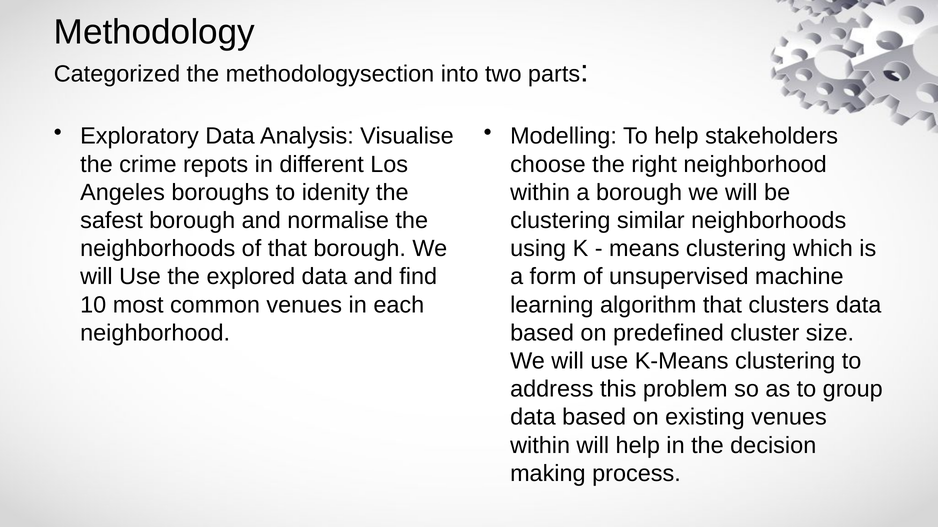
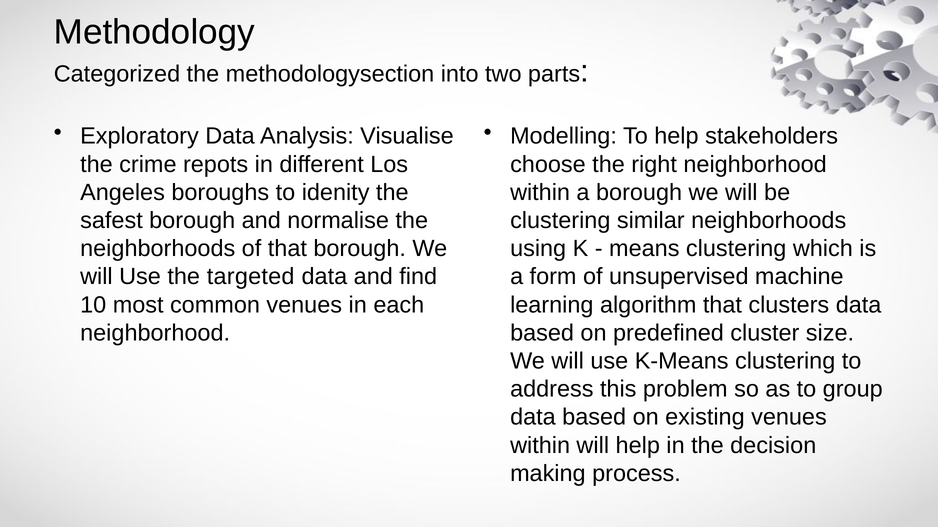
explored: explored -> targeted (251, 277)
